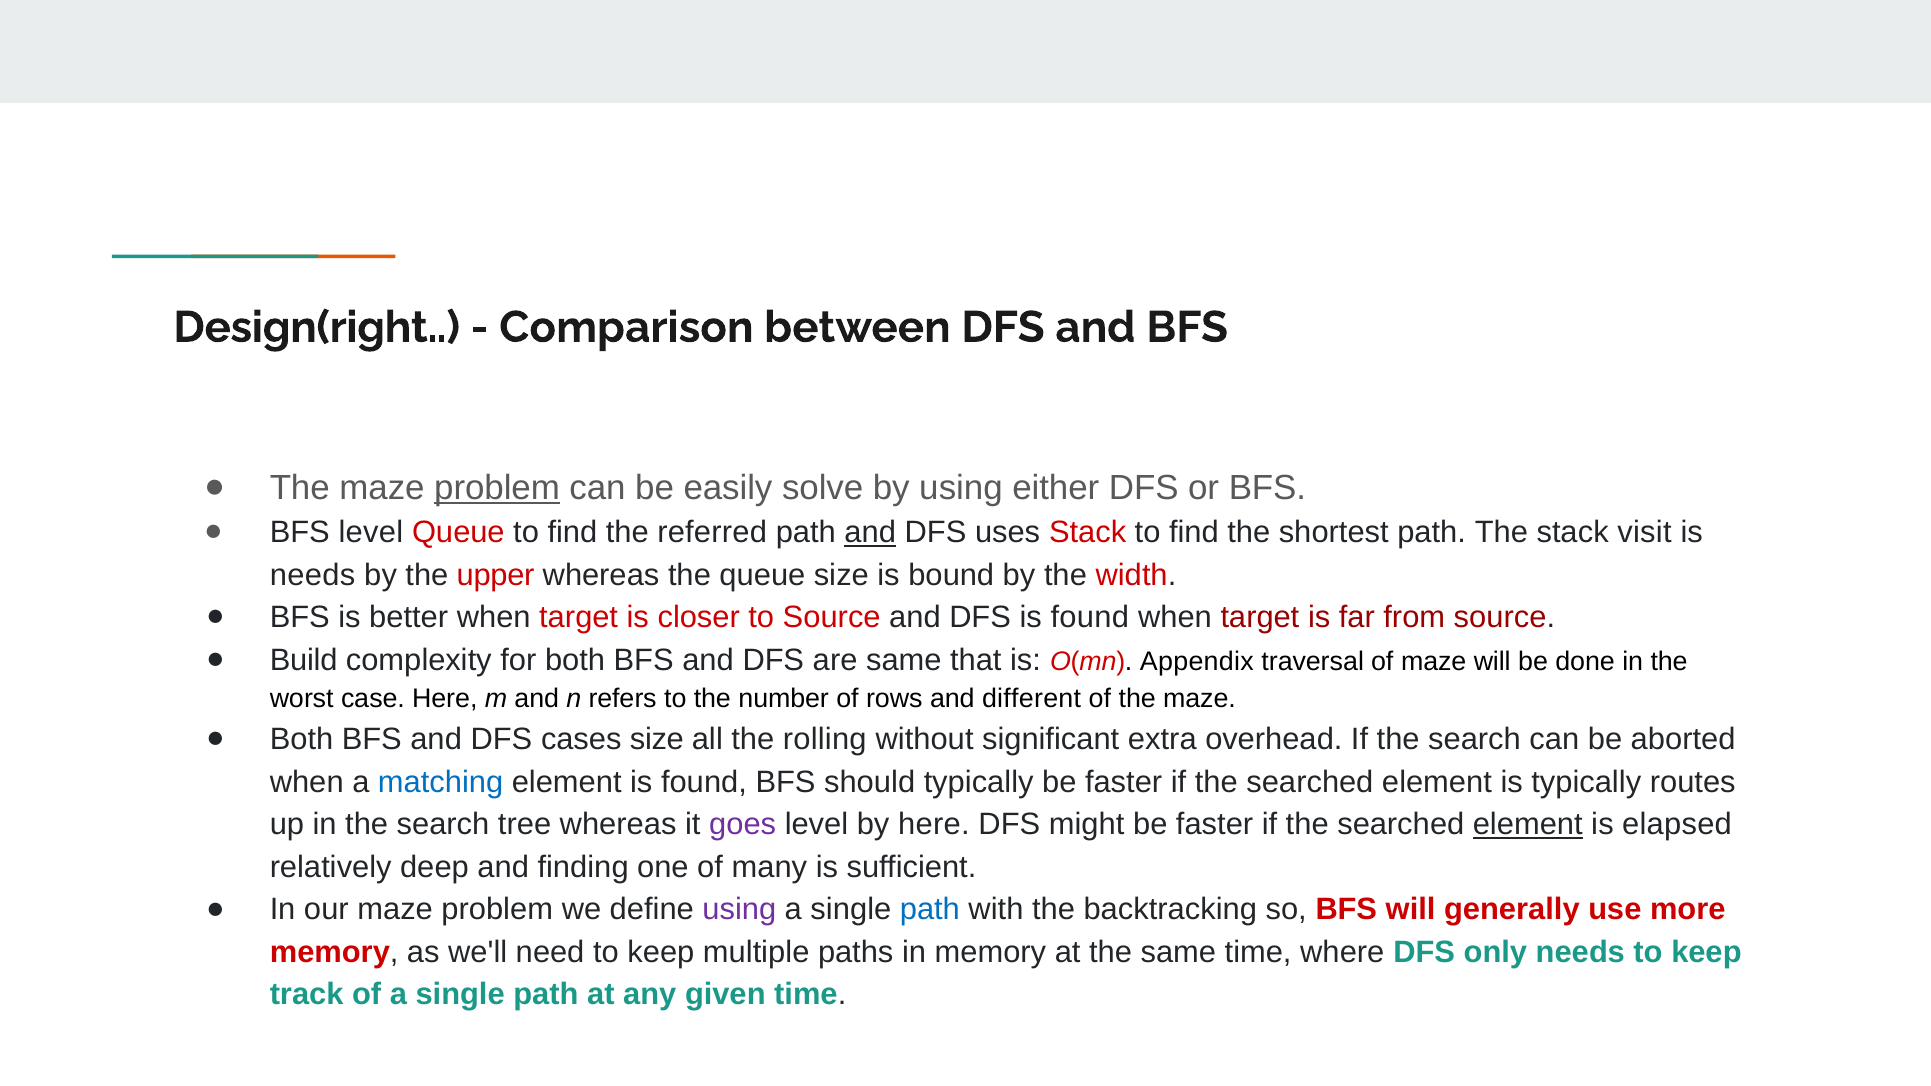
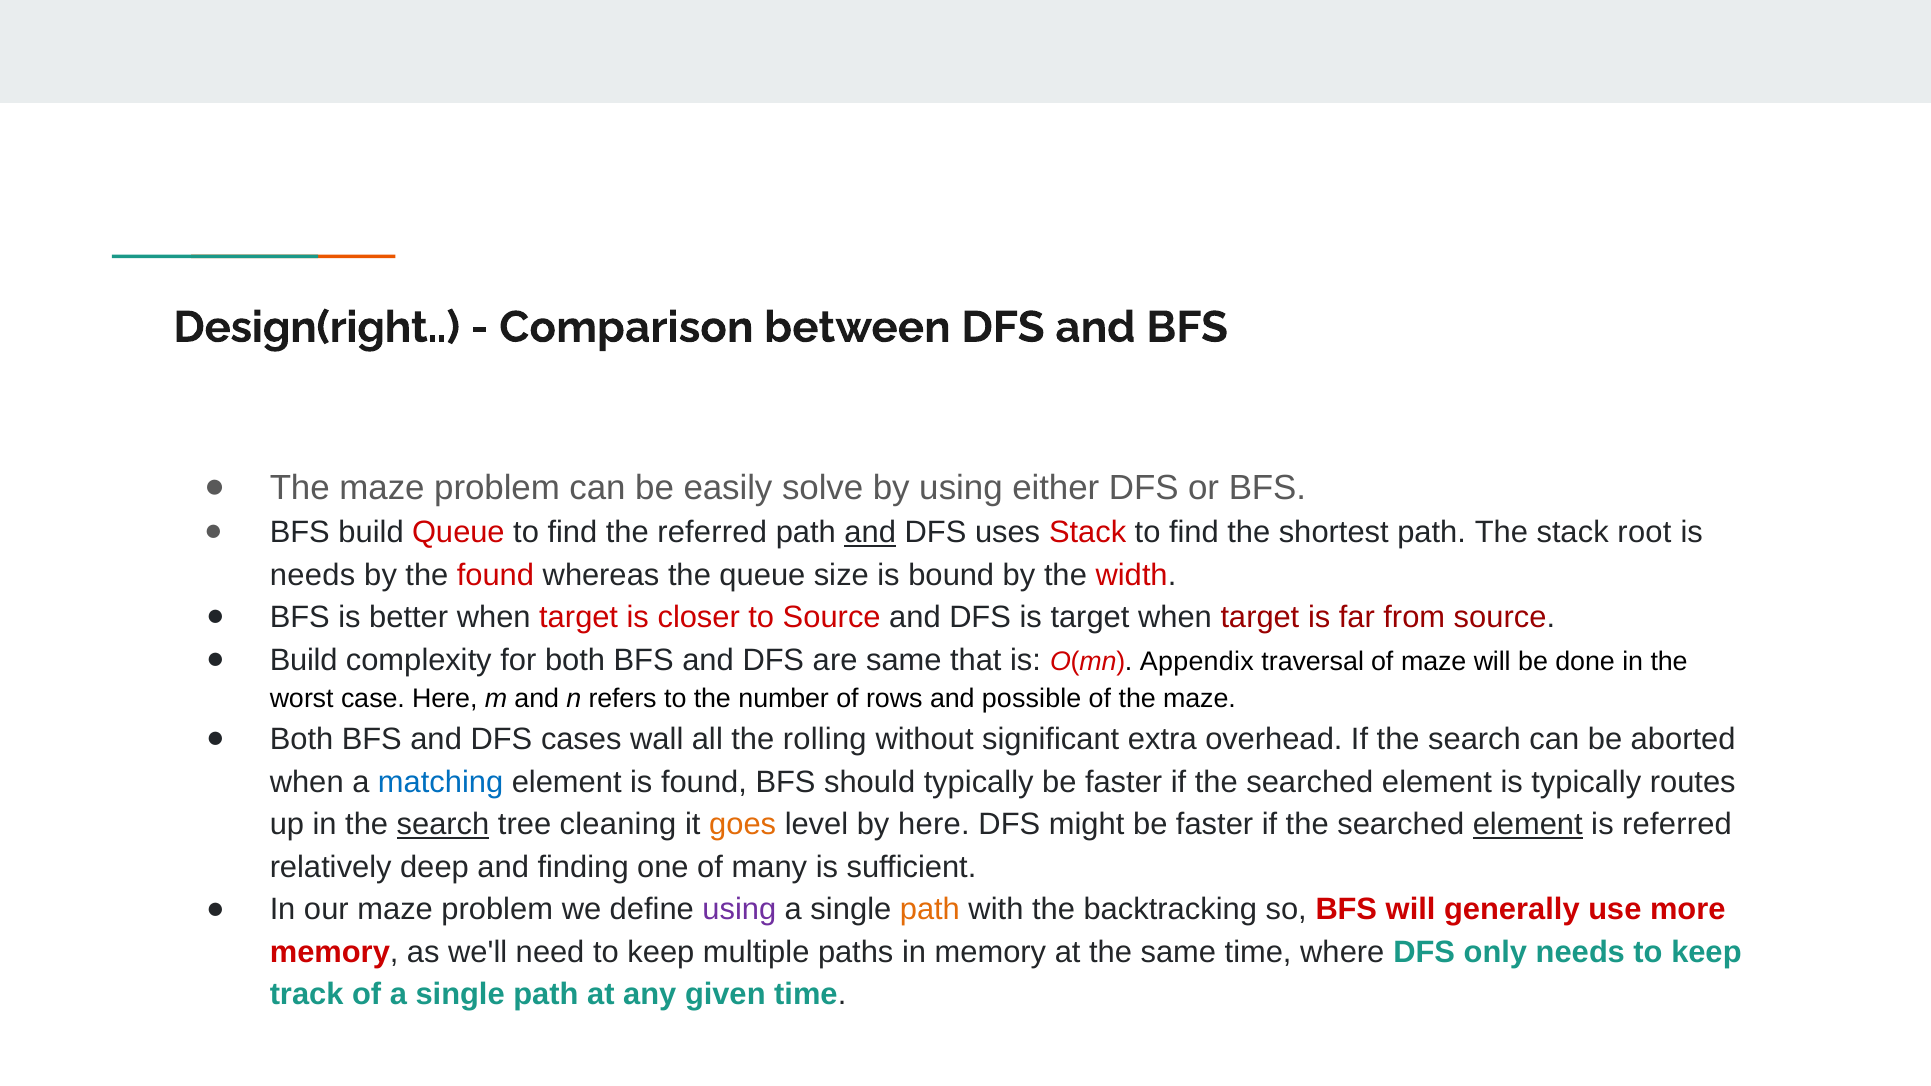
problem underline: present -> none (497, 488)
BFS level: level -> build (371, 532)
visit: visit -> root (1644, 532)
the upper: upper -> found (495, 575)
DFS is found: found -> target (1090, 618)
different: different -> possible (1032, 699)
cases size: size -> wall (657, 740)
search underline: none -> present (443, 825)
tree whereas: whereas -> cleaning (618, 825)
goes colour: purple -> orange (743, 825)
is elapsed: elapsed -> referred (1677, 825)
path colour: blue -> orange (930, 910)
